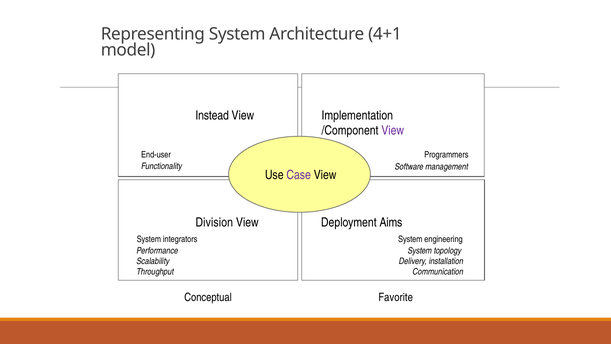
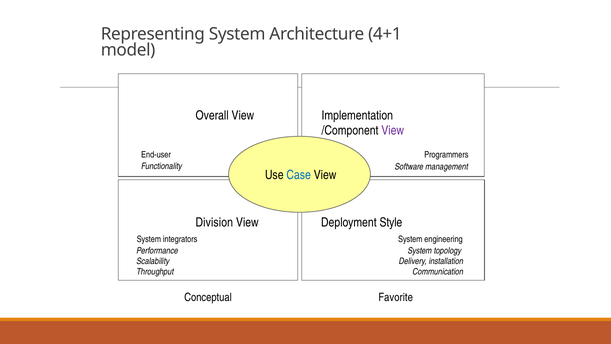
Instead: Instead -> Overall (212, 115)
Case colour: purple -> blue (299, 175)
Aims: Aims -> Style (391, 222)
